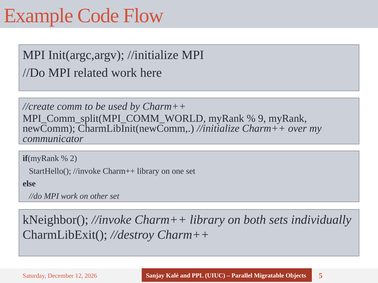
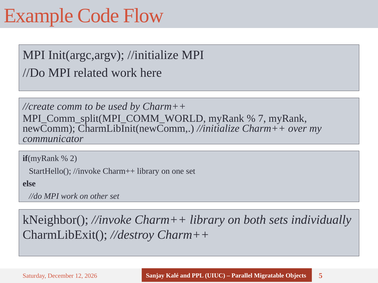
9: 9 -> 7 (262, 119)
